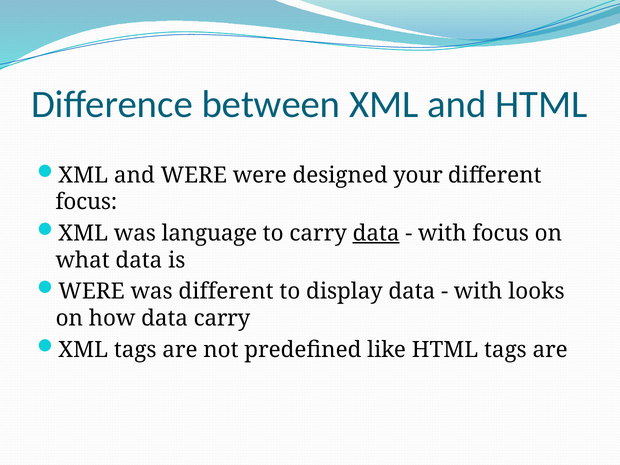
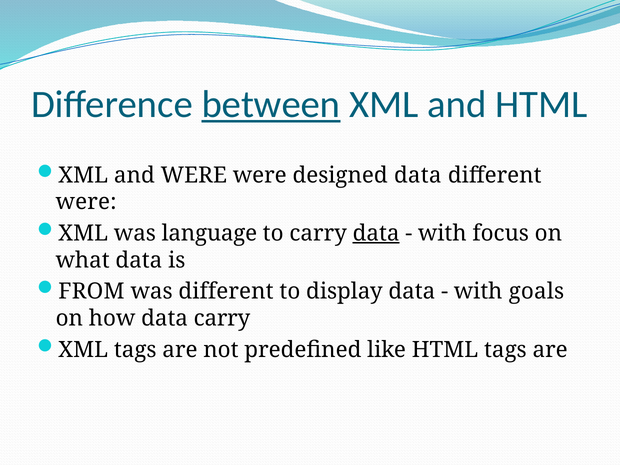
between underline: none -> present (271, 105)
designed your: your -> data (418, 175)
focus: focus -> were (86, 202)
WERE: WERE -> FROM (91, 291)
looks: looks -> goals (536, 291)
